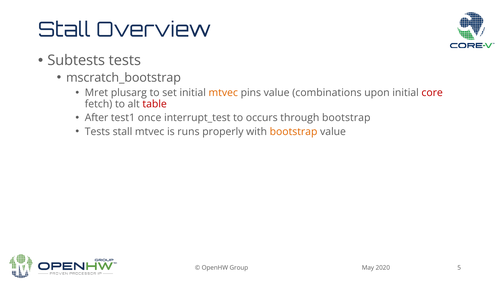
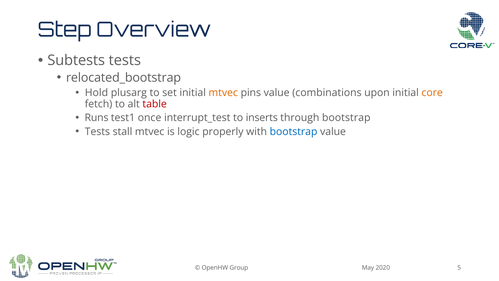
Stall: Stall -> Step (65, 30)
mscratch_bootstrap: mscratch_bootstrap -> relocated_bootstrap (124, 78)
Mret: Mret -> Hold (96, 93)
core colour: red -> orange (432, 93)
After: After -> Runs (97, 118)
occurs: occurs -> inserts (262, 118)
runs: runs -> logic (188, 131)
bootstrap colour: orange -> blue (294, 131)
